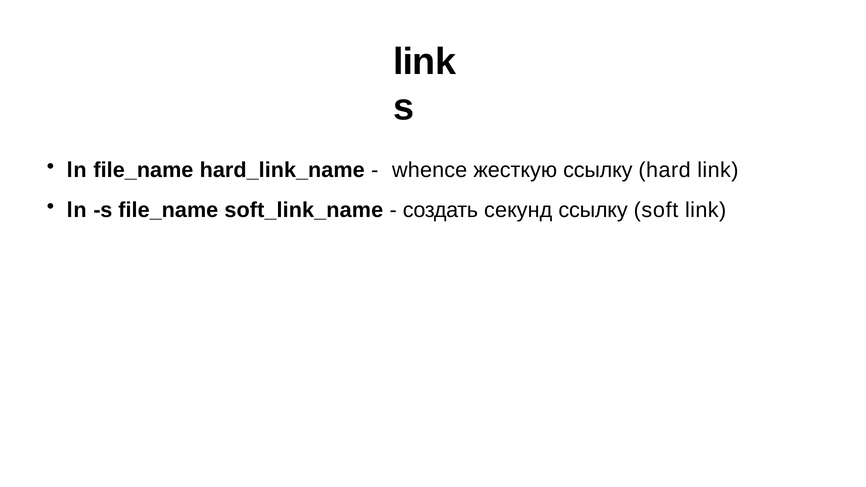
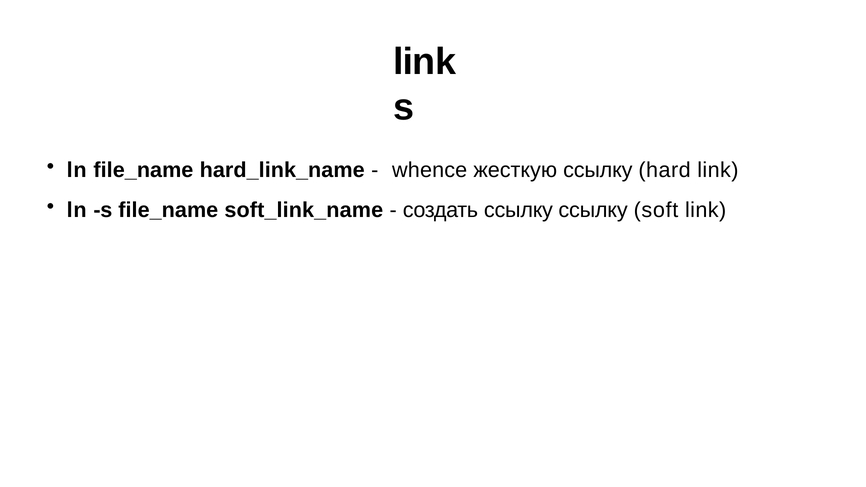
создать секунд: секунд -> ссылку (518, 210)
